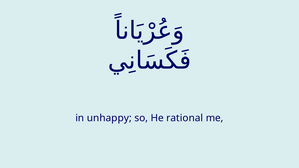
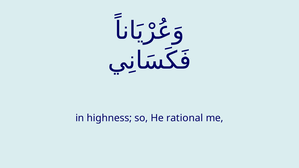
unhappy: unhappy -> highness (109, 118)
